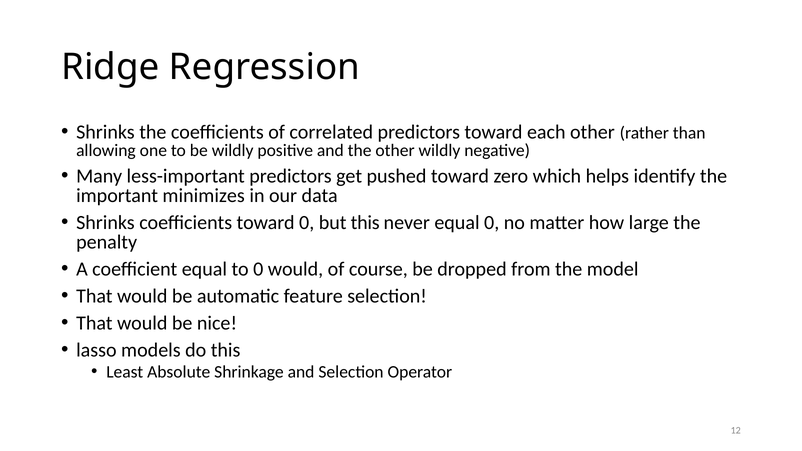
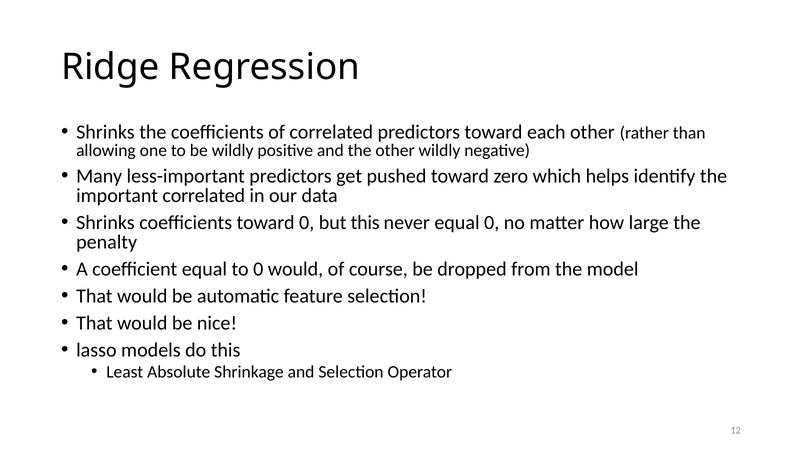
important minimizes: minimizes -> correlated (204, 196)
